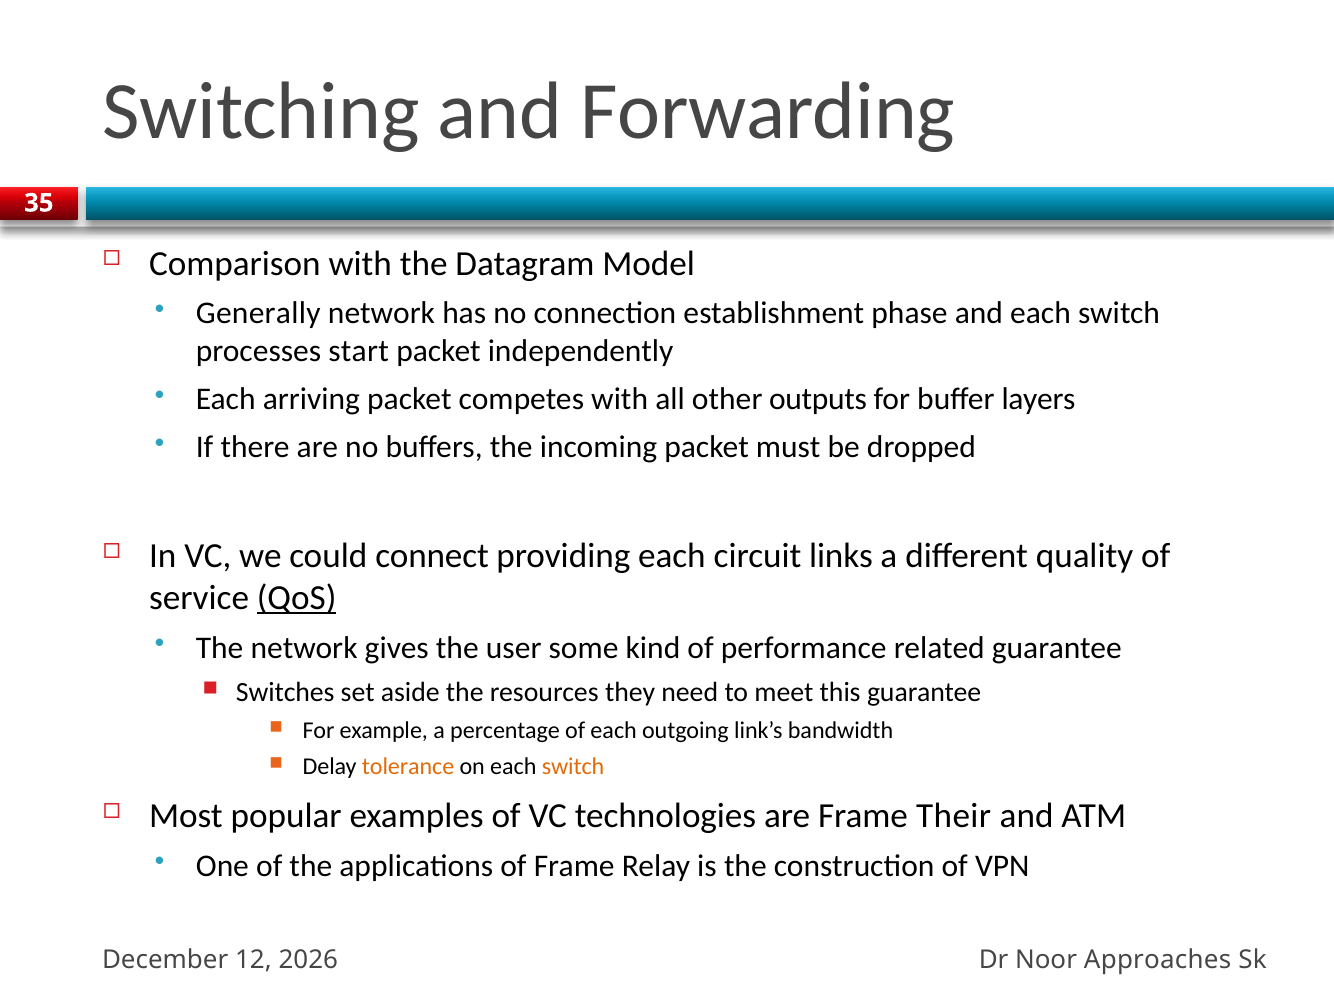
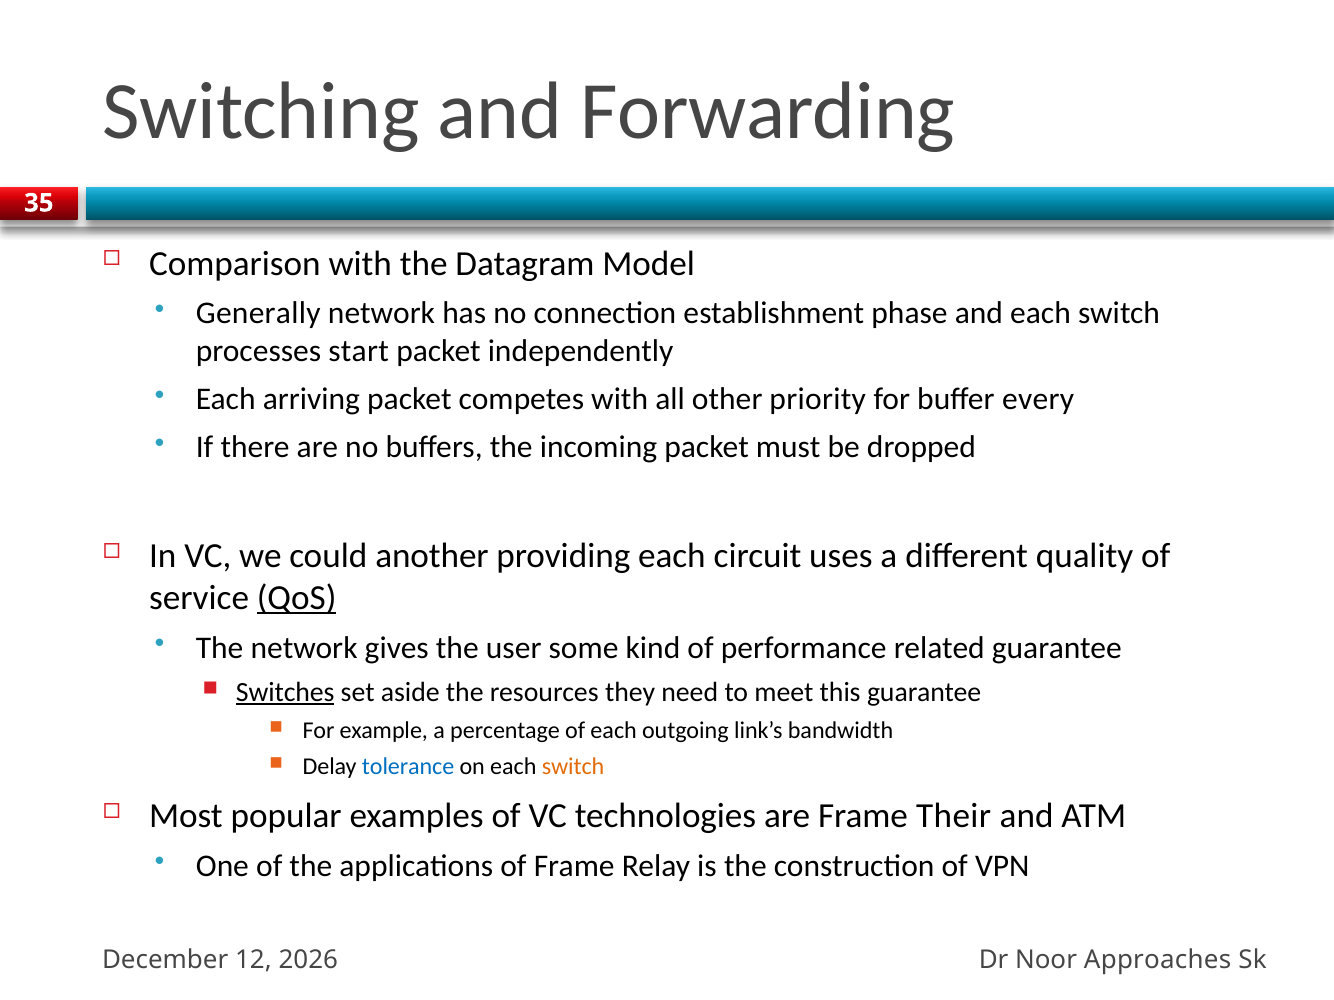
outputs: outputs -> priority (818, 399)
layers: layers -> every (1038, 399)
connect: connect -> another (432, 556)
links: links -> uses (841, 556)
Switches underline: none -> present (285, 693)
tolerance colour: orange -> blue (408, 767)
